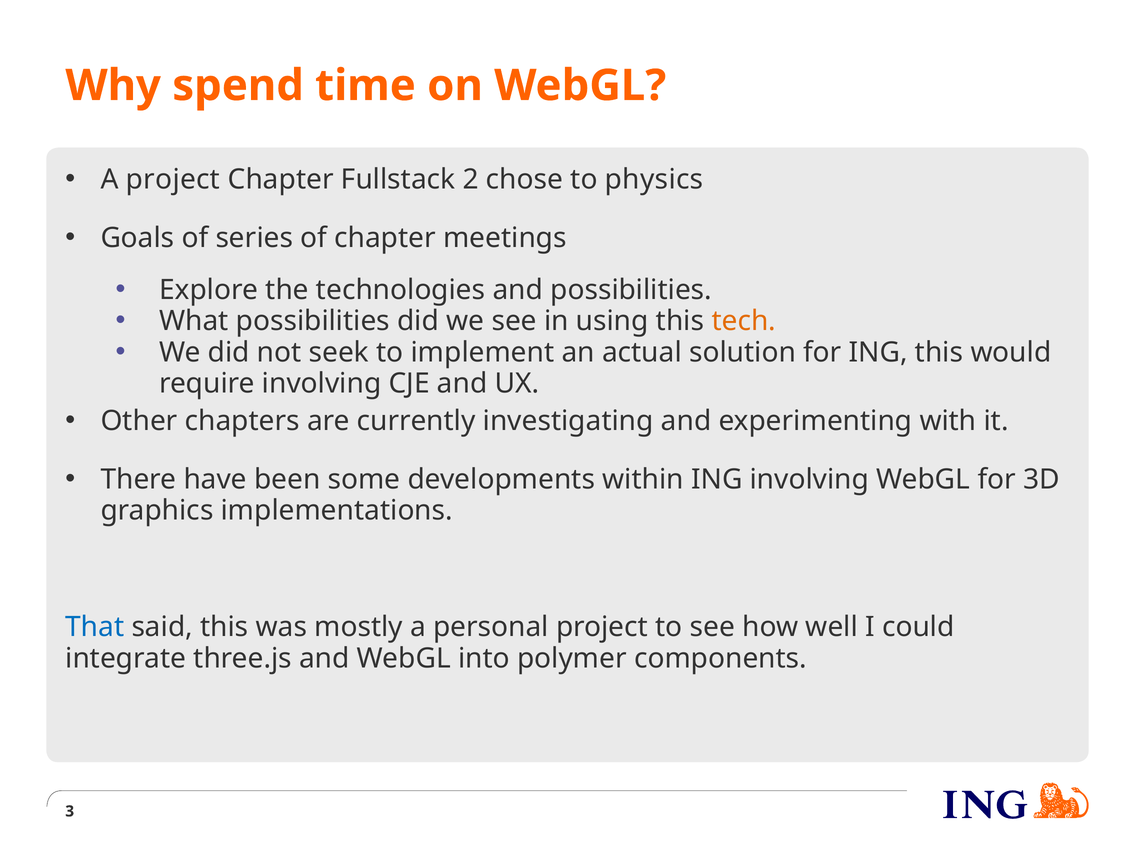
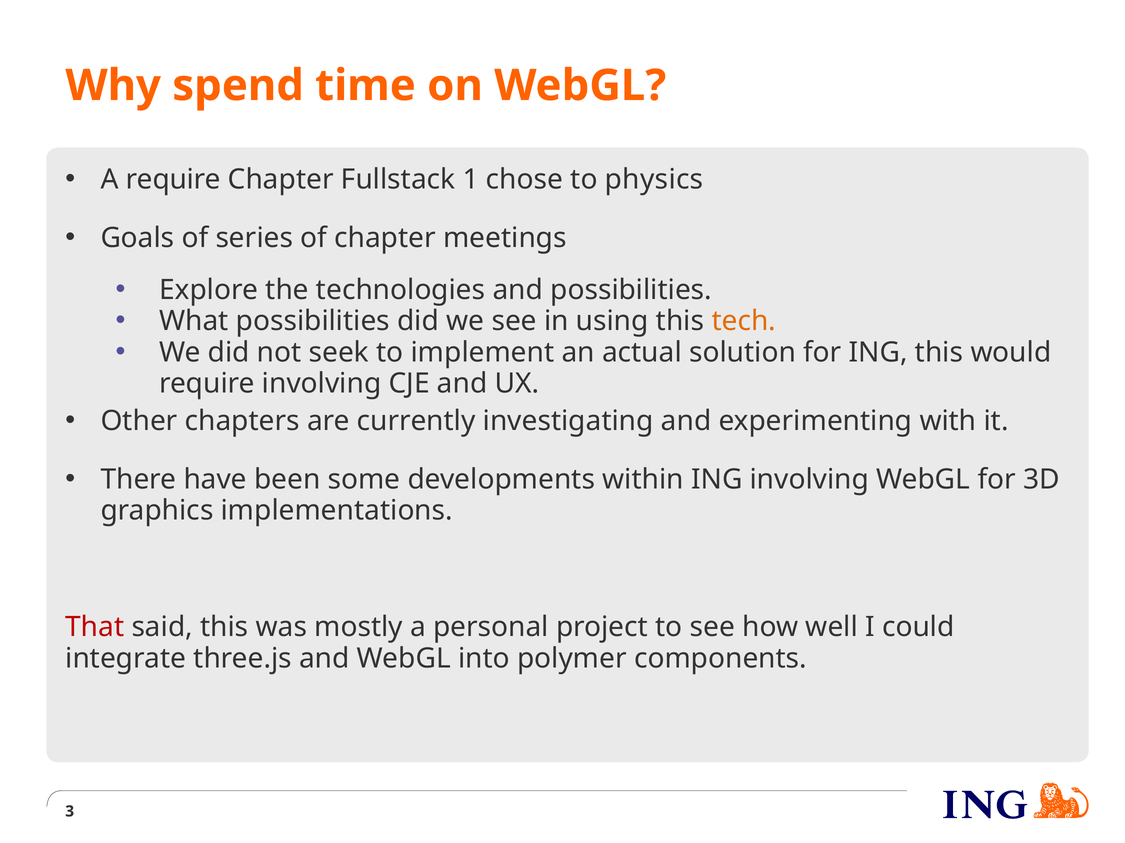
A project: project -> require (173, 180)
2: 2 -> 1 (471, 180)
That colour: blue -> red (95, 628)
